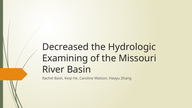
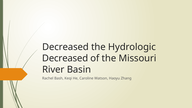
Examining: Examining -> Decreased (65, 58)
